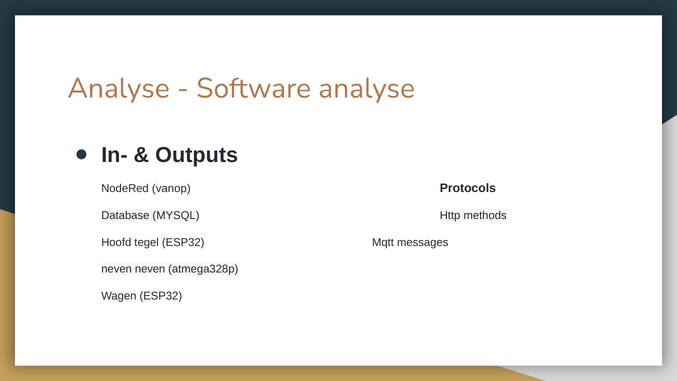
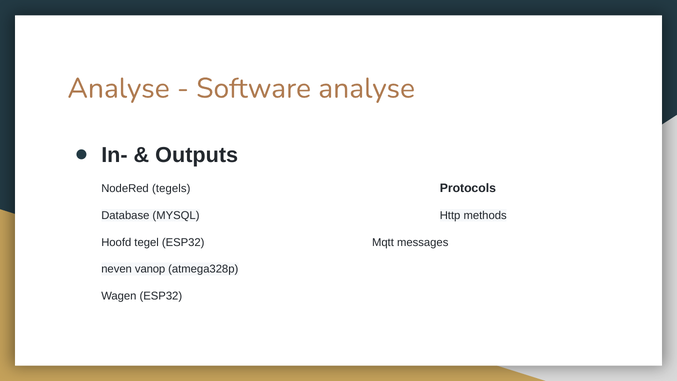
vanop: vanop -> tegels (171, 188)
neven neven: neven -> vanop (150, 269)
